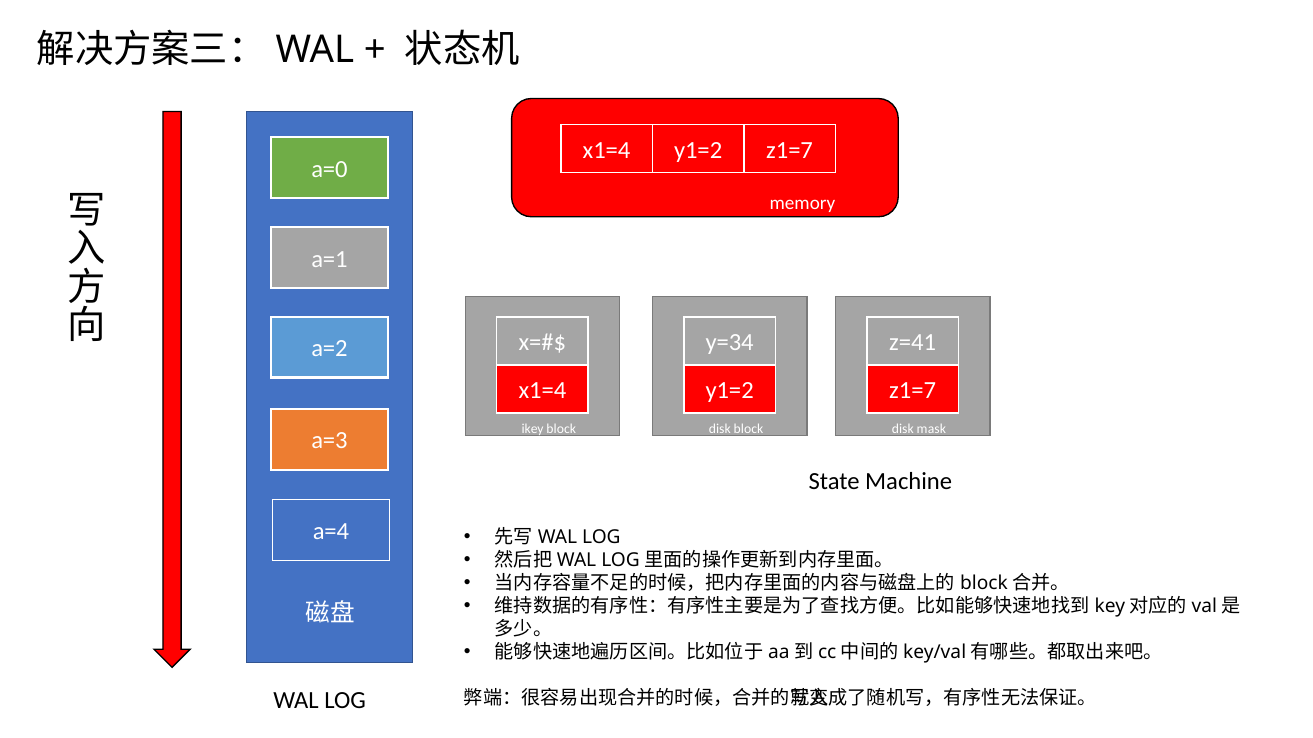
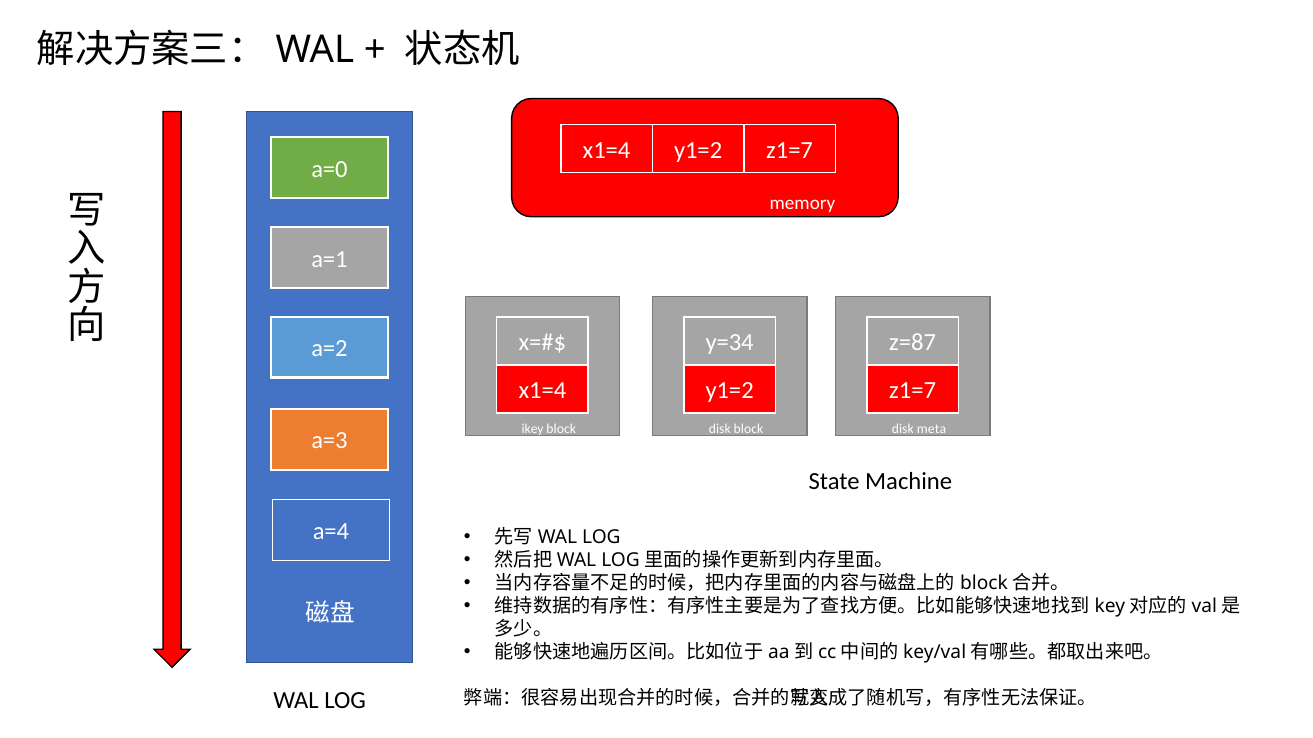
z=41: z=41 -> z=87 (913, 343)
mask: mask -> meta (931, 429)
